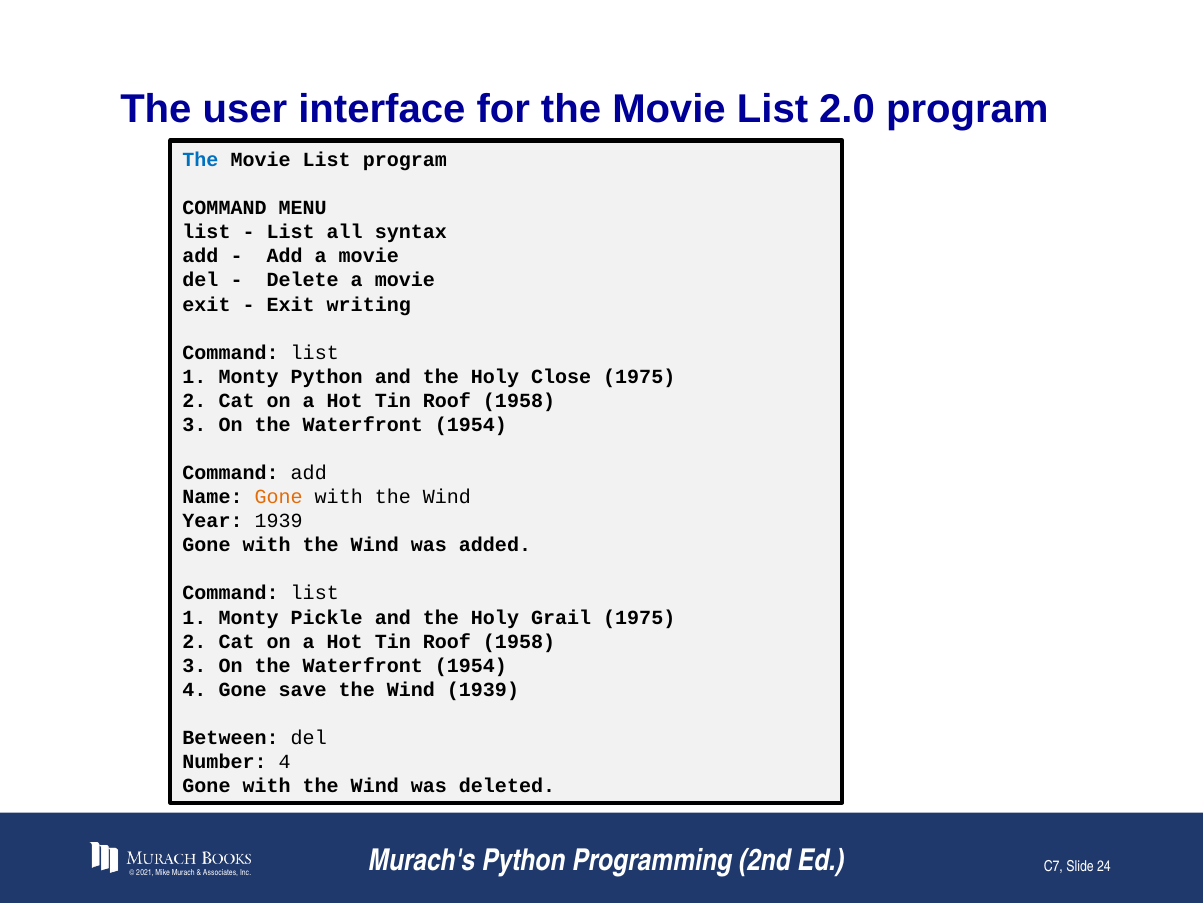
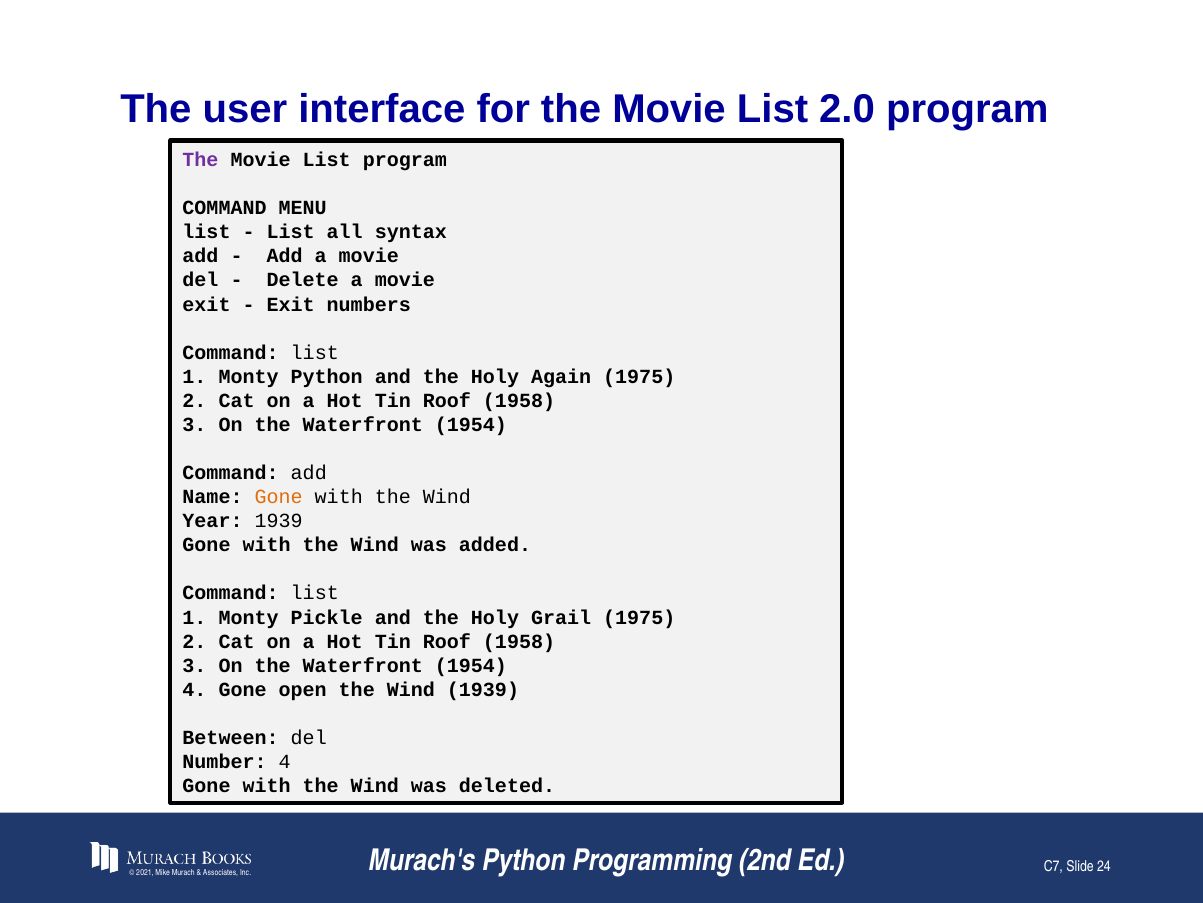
The colour: blue -> purple (200, 160)
writing: writing -> numbers (369, 304)
Close: Close -> Again (561, 376)
save: save -> open (303, 689)
